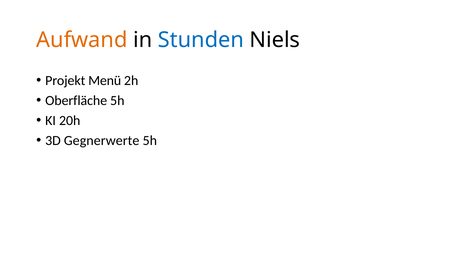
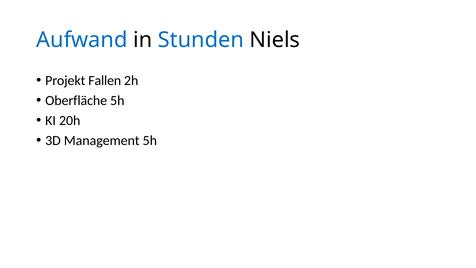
Aufwand colour: orange -> blue (82, 40)
Menü: Menü -> Fallen (105, 80)
Gegnerwerte: Gegnerwerte -> Management (102, 140)
